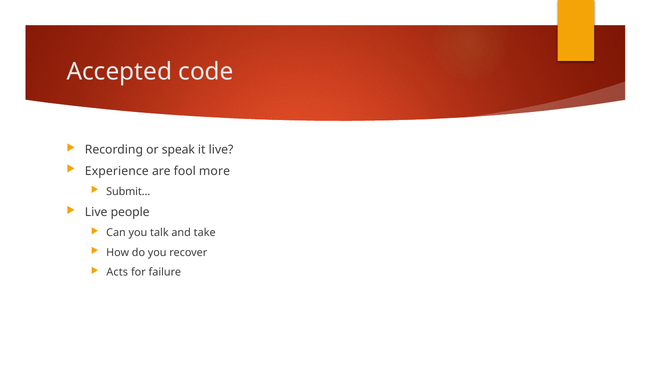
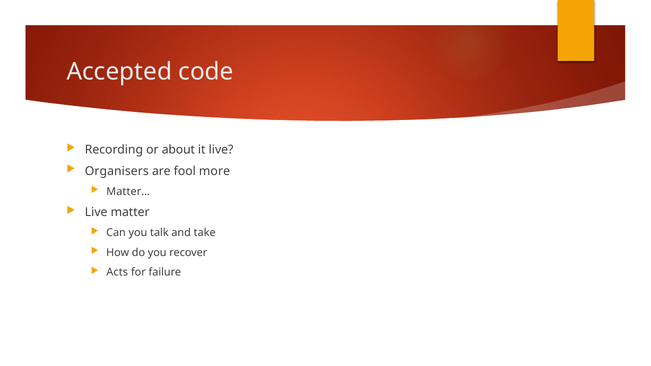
speak: speak -> about (178, 150)
Experience: Experience -> Organisers (117, 171)
Submit…: Submit… -> Matter… (128, 192)
people: people -> matter (130, 212)
